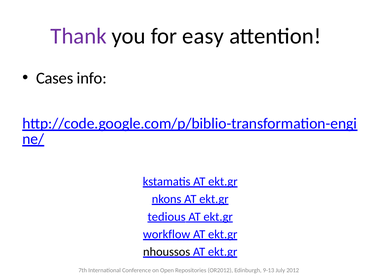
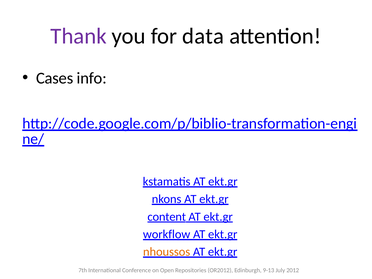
easy: easy -> data (203, 36)
tedious: tedious -> content (167, 217)
nhoussos colour: black -> orange (167, 252)
